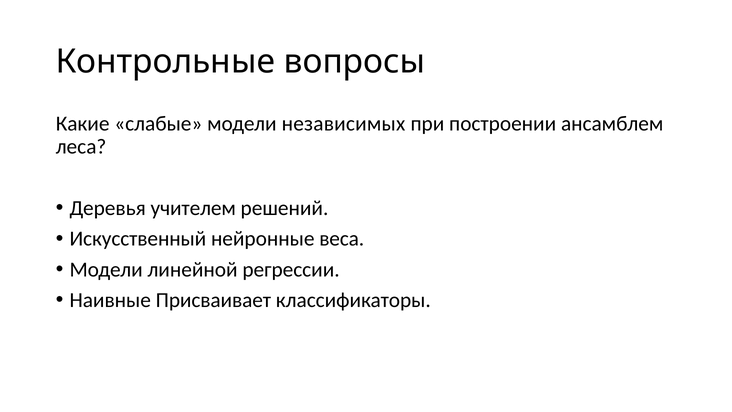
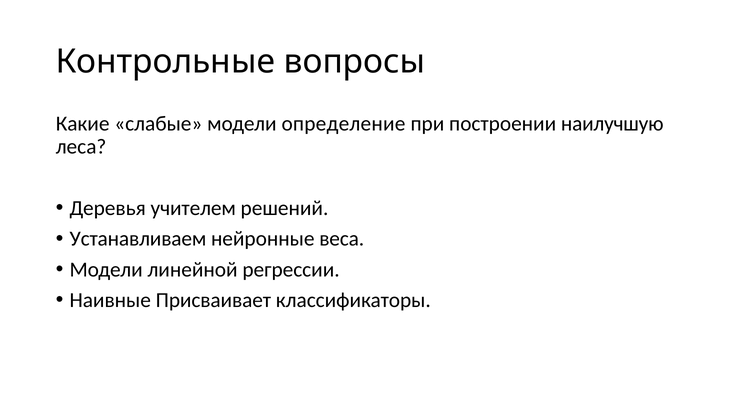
независимых: независимых -> определение (343, 124)
ансамблем: ансамблем -> наилучшую (612, 124)
Искусственный: Искусственный -> Устанавливаем (138, 239)
